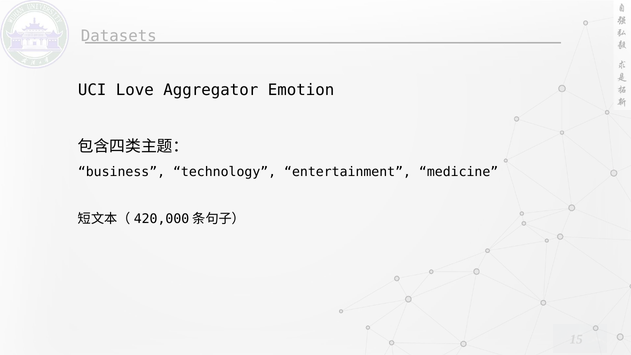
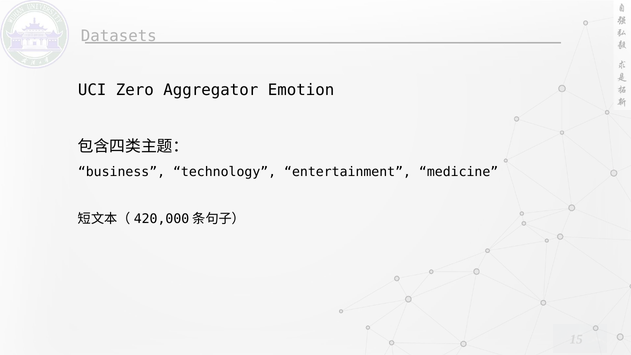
Love: Love -> Zero (135, 90)
